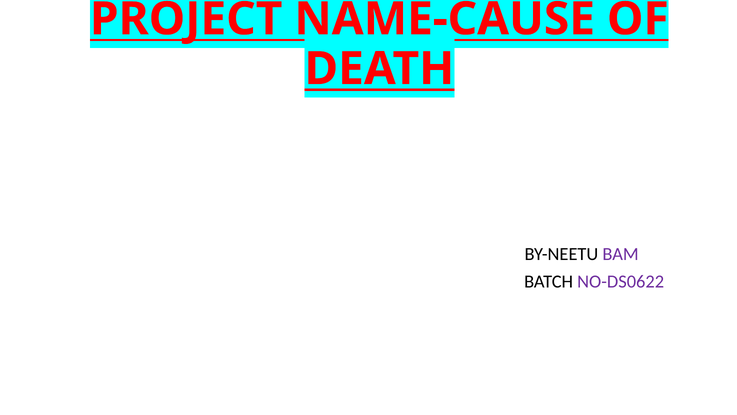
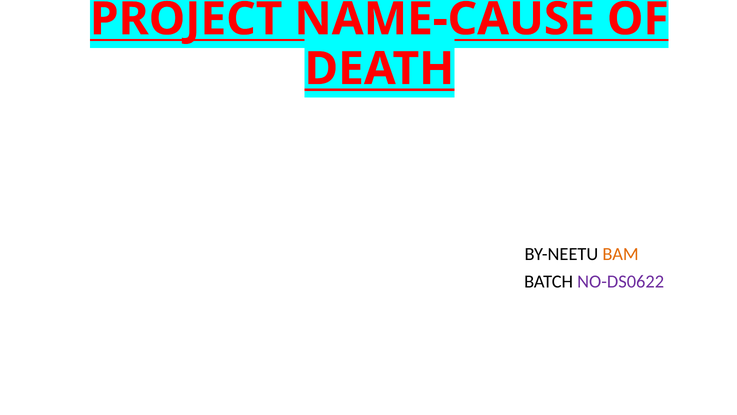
BAM colour: purple -> orange (621, 254)
